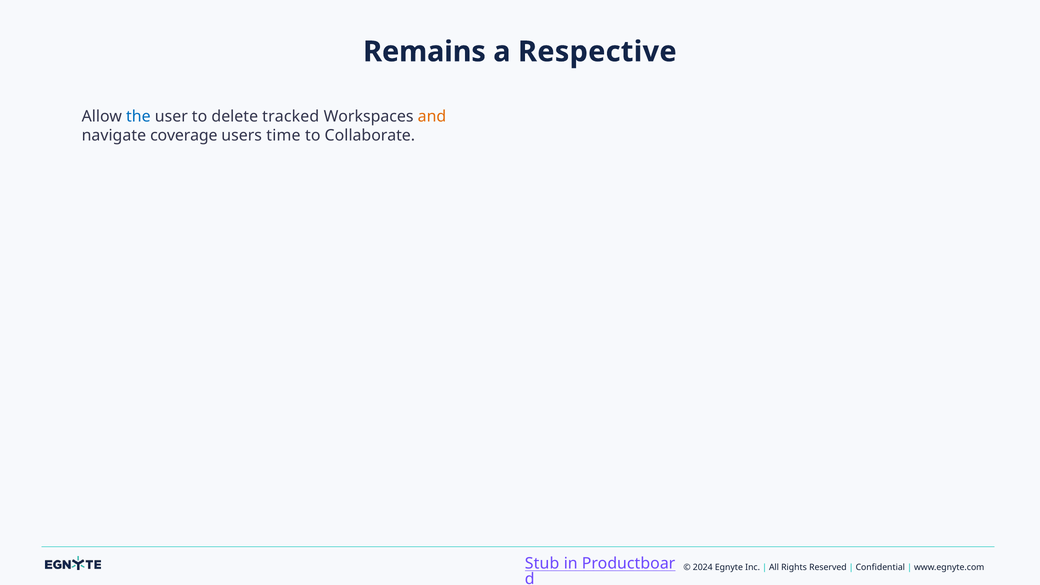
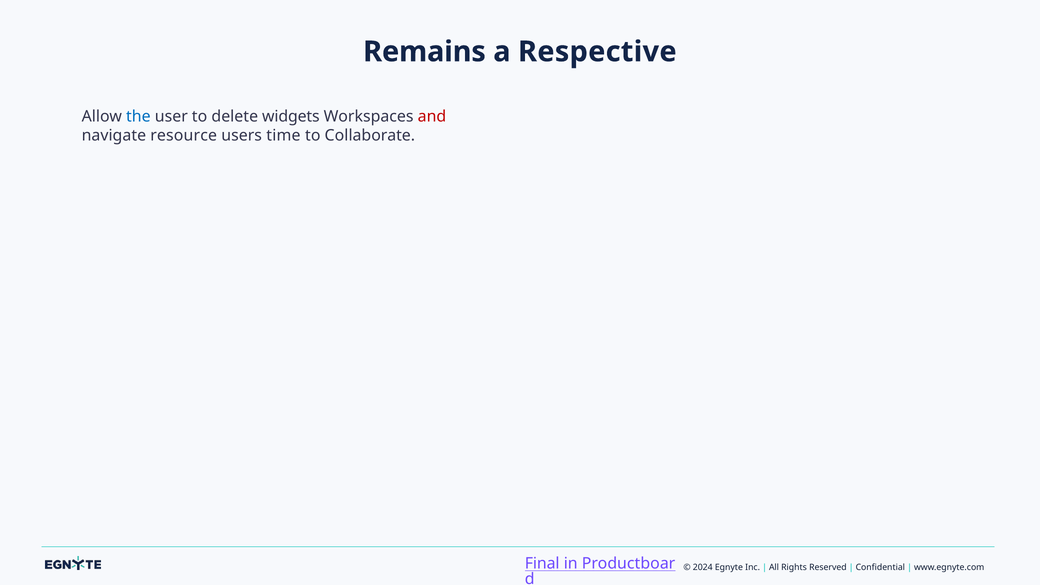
tracked: tracked -> widgets (291, 116)
and colour: orange -> red (432, 116)
coverage: coverage -> resource (184, 136)
Stub: Stub -> Final (542, 564)
